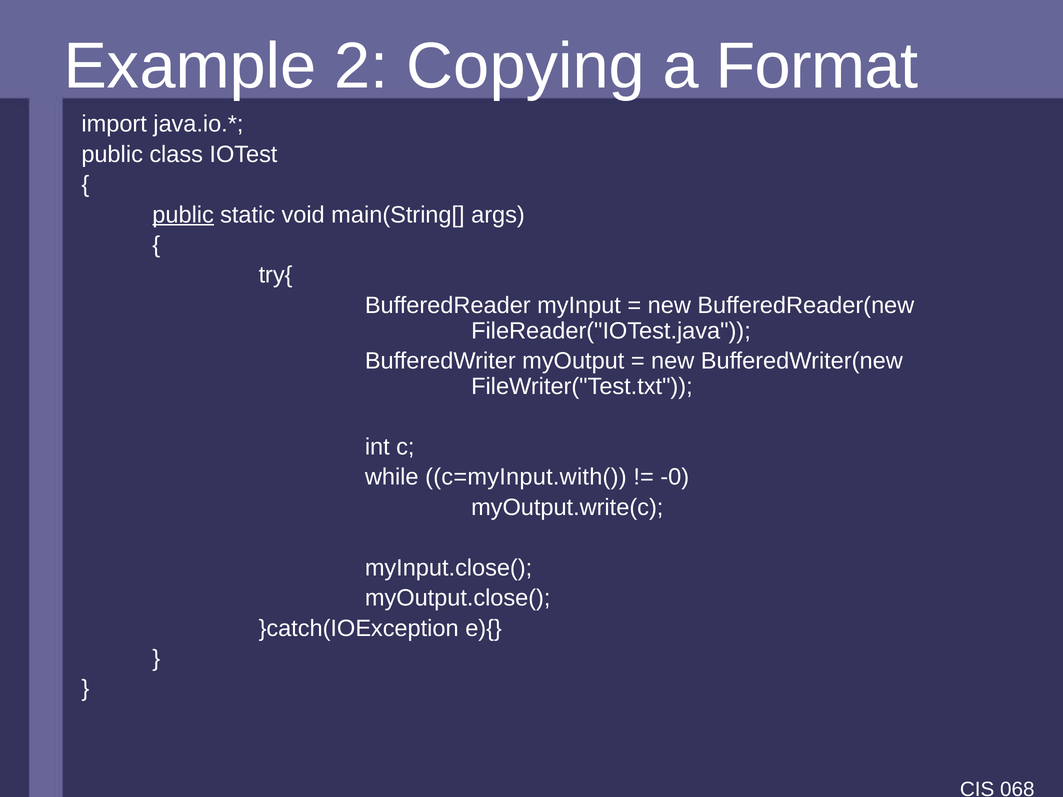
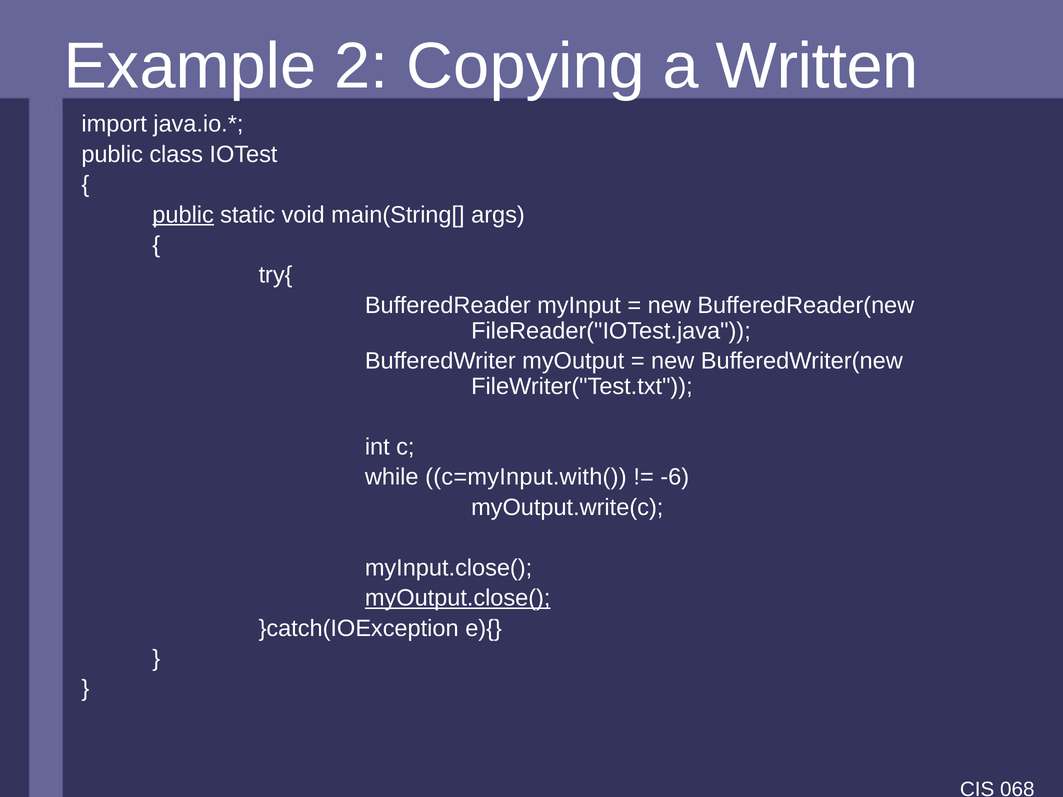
Format: Format -> Written (817, 67)
-0: -0 -> -6 (675, 477)
myOutput.close( underline: none -> present (458, 598)
